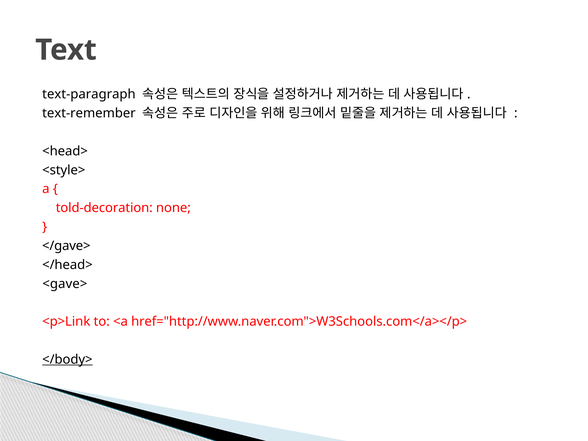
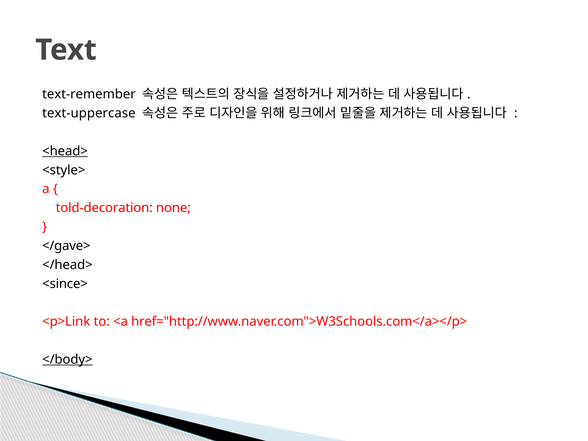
text-paragraph: text-paragraph -> text-remember (89, 94)
text-remember: text-remember -> text-uppercase (89, 113)
<head> underline: none -> present (65, 151)
<gave>: <gave> -> <since> (65, 284)
